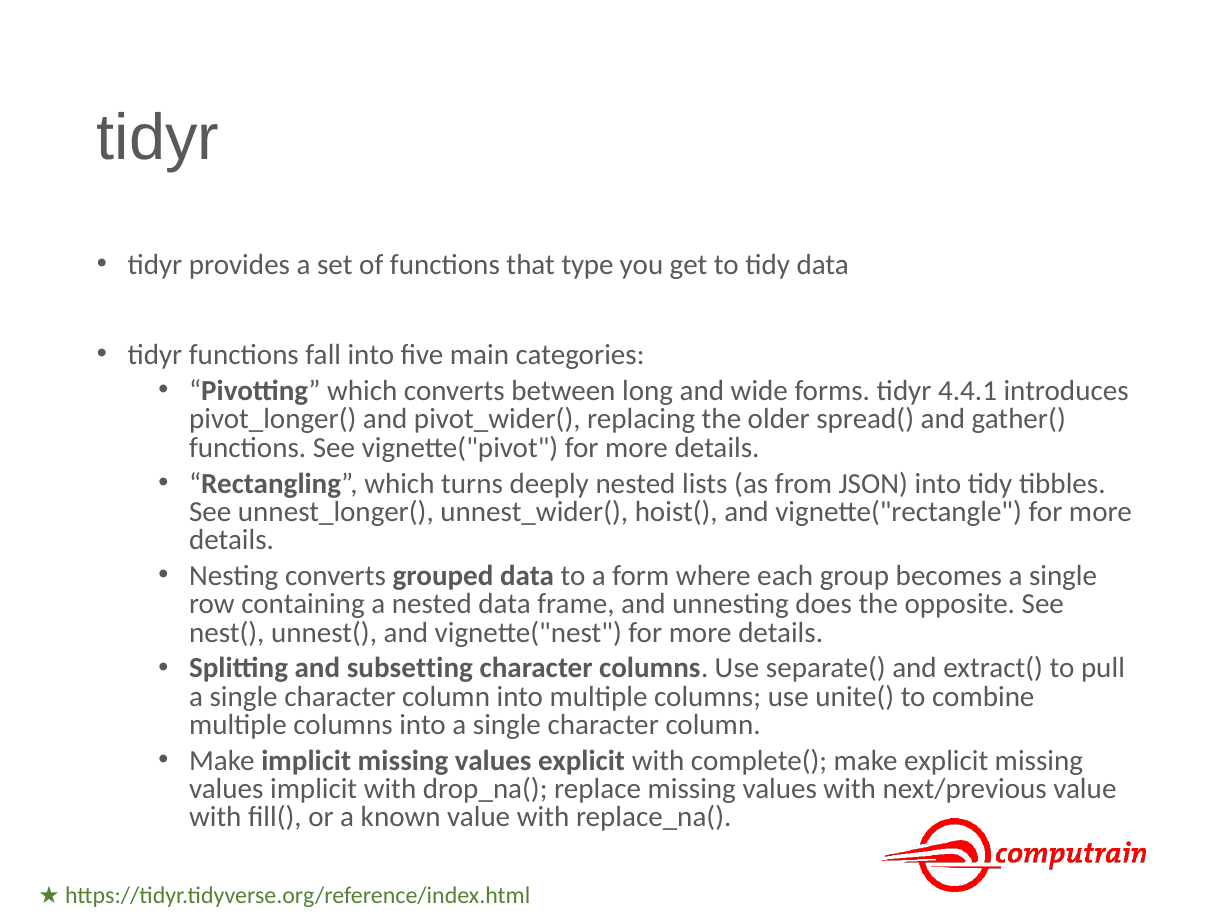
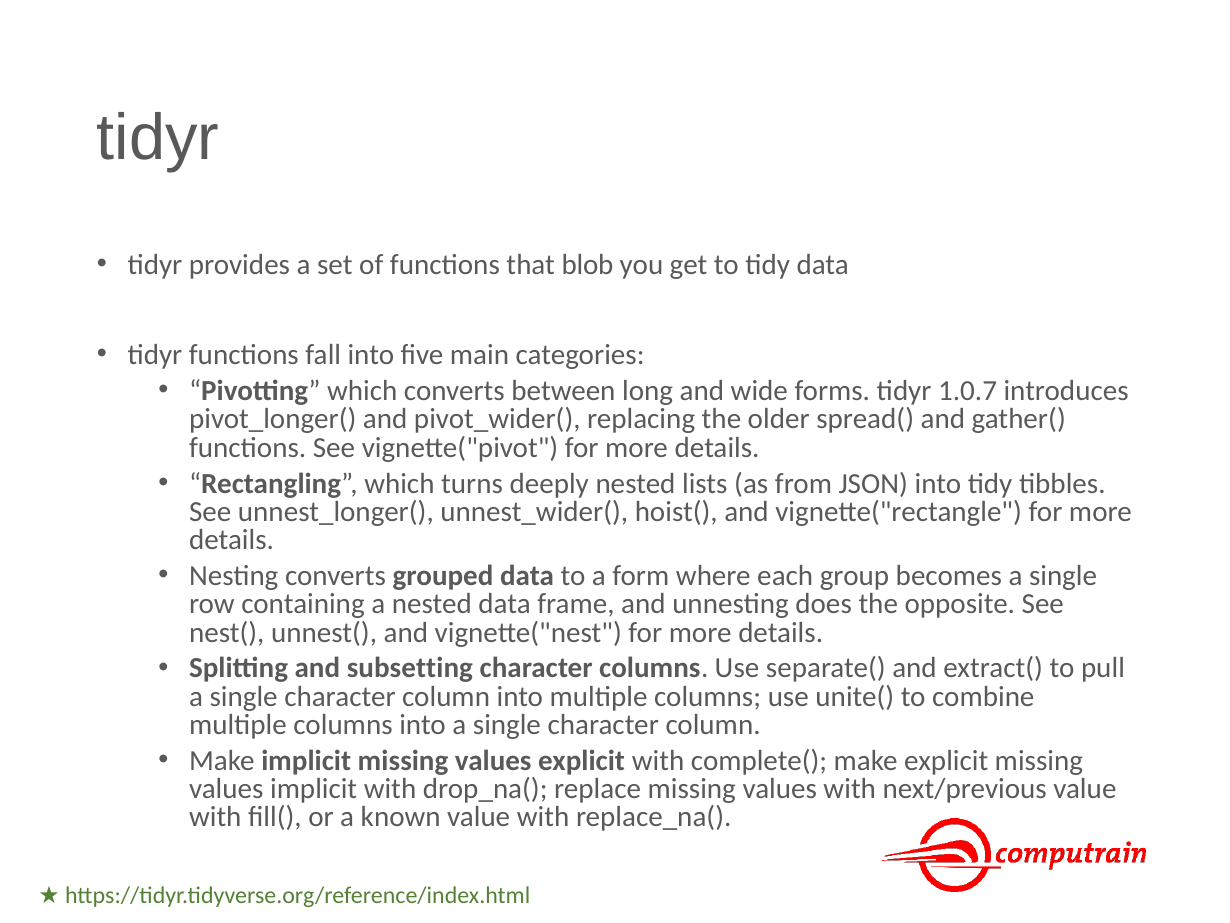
type: type -> blob (587, 265)
4.4.1: 4.4.1 -> 1.0.7 (968, 391)
